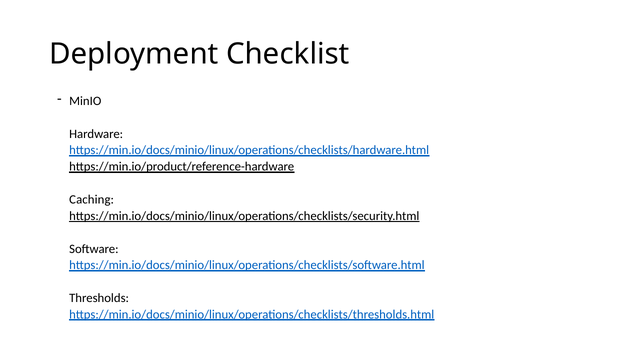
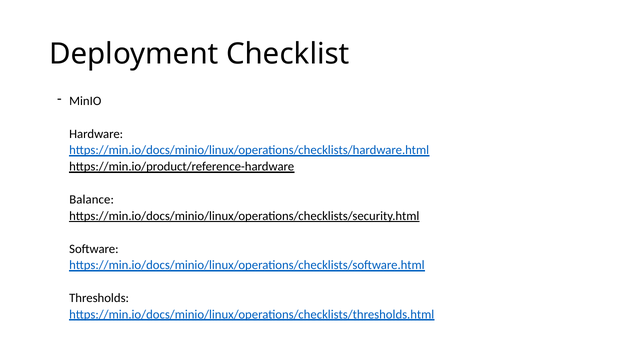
Caching: Caching -> Balance (92, 200)
